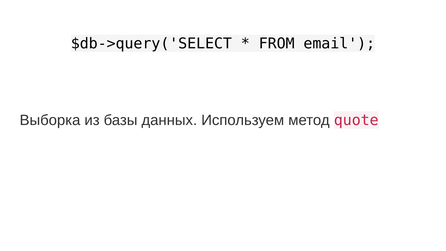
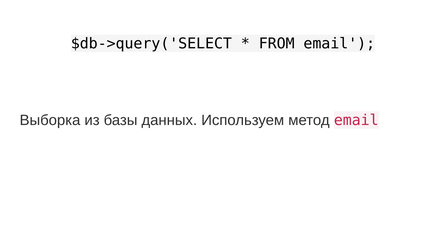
метод quote: quote -> email (356, 120)
